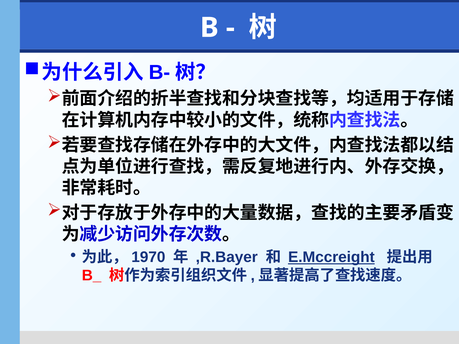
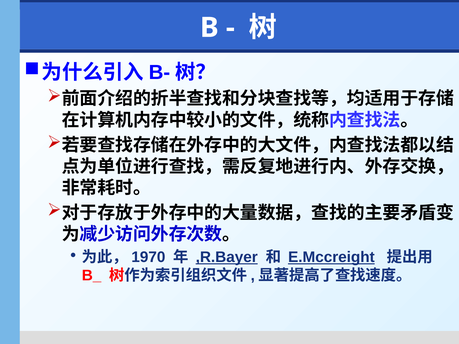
,R.Bayer underline: none -> present (227, 257)
